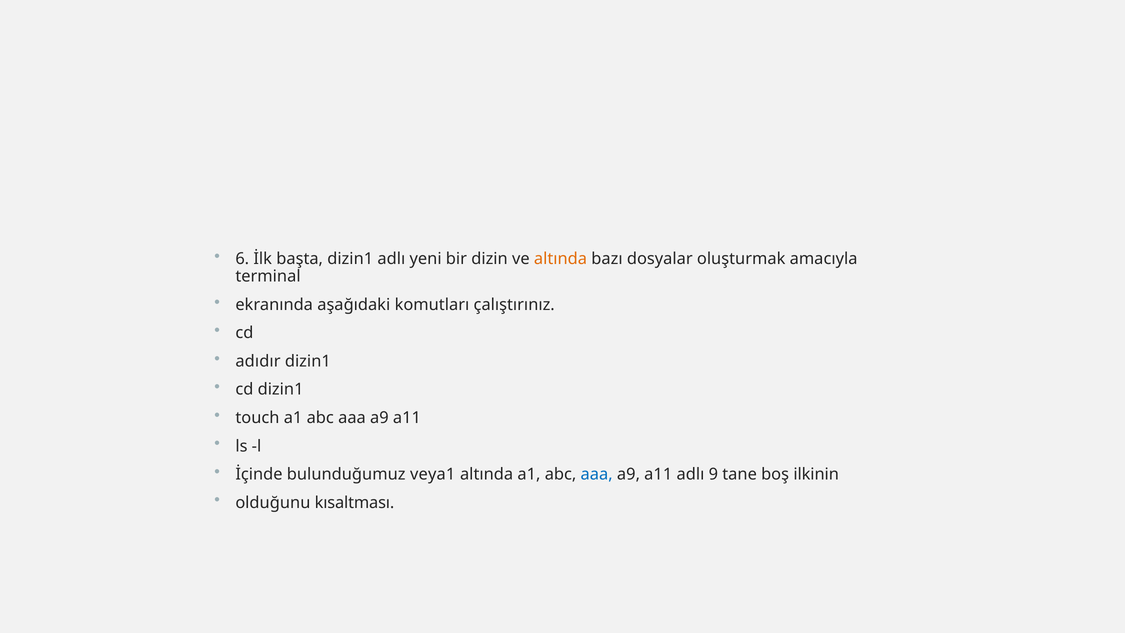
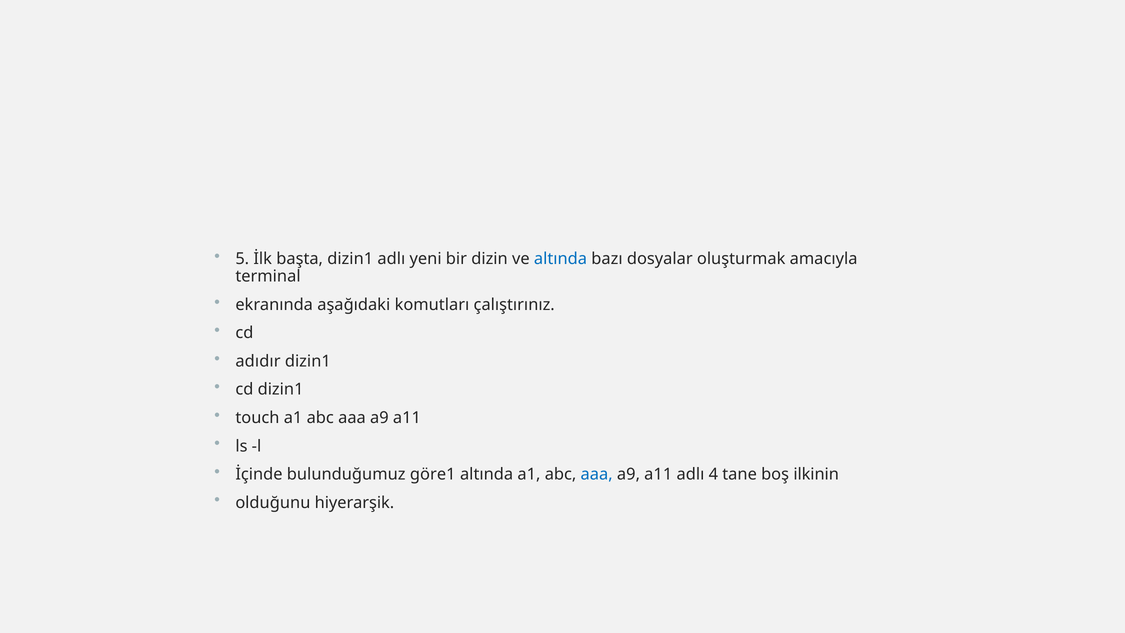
6: 6 -> 5 (242, 259)
altında colour: orange -> blue (560, 259)
veya1: veya1 -> göre1 (433, 474)
9: 9 -> 4 (713, 474)
kısaltması: kısaltması -> hiyerarşik (354, 503)
